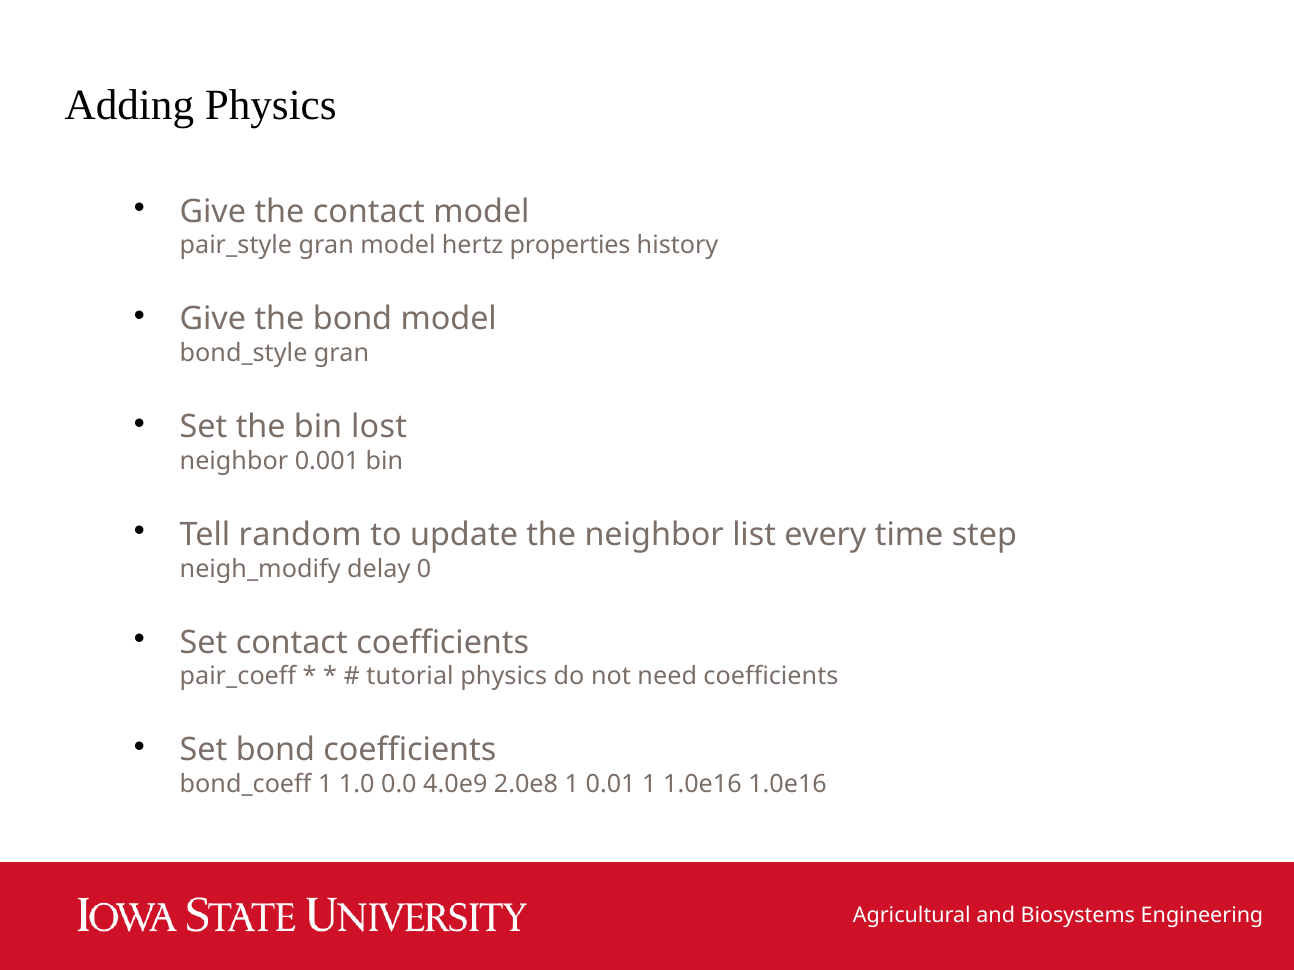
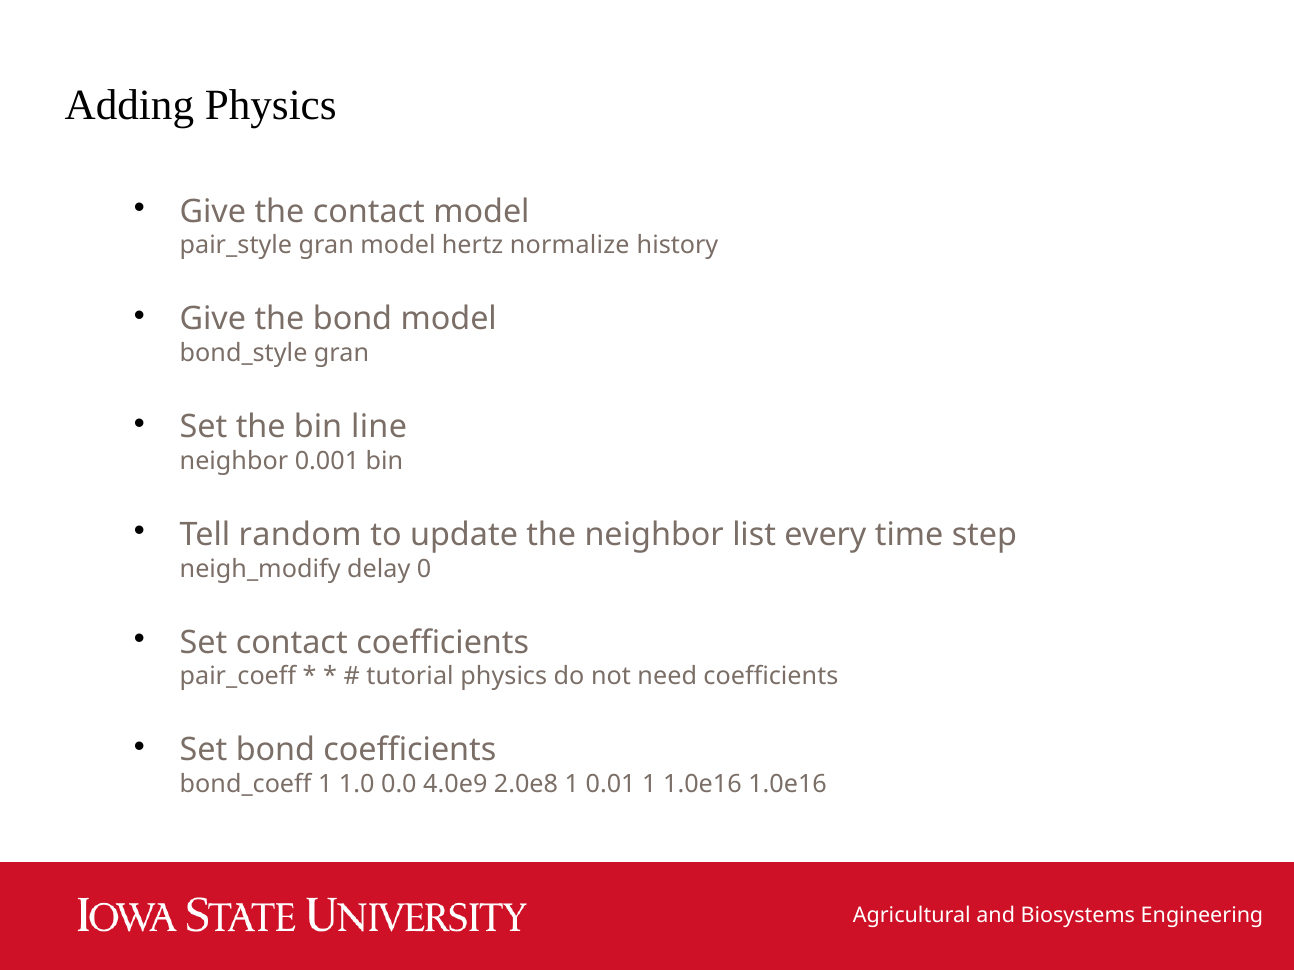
properties: properties -> normalize (570, 245)
lost: lost -> line (379, 427)
